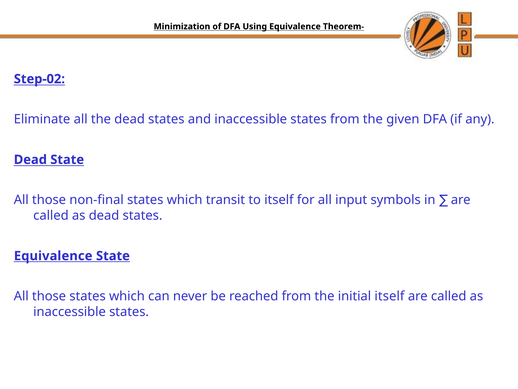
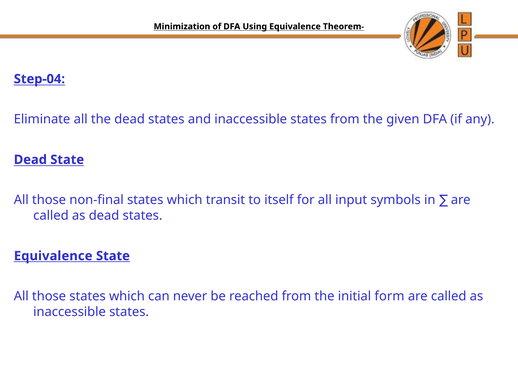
Step-02: Step-02 -> Step-04 (39, 79)
initial itself: itself -> form (389, 296)
